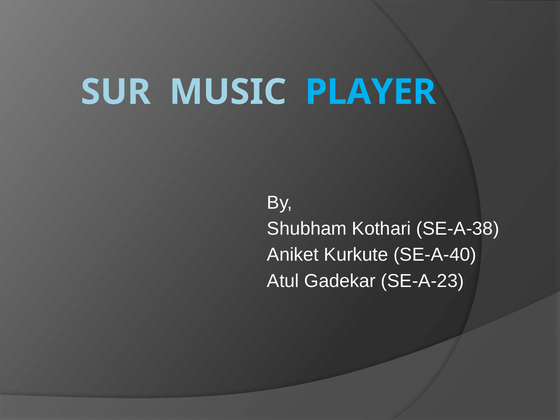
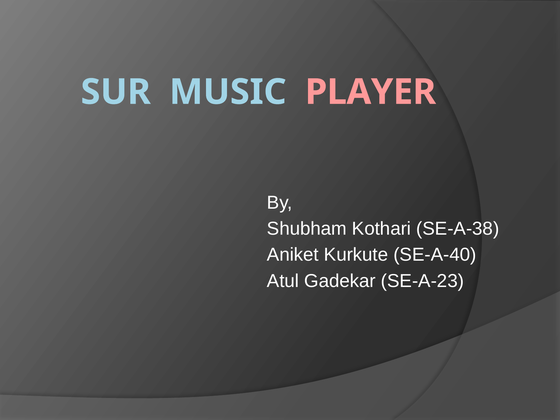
PLAYER colour: light blue -> pink (371, 92)
